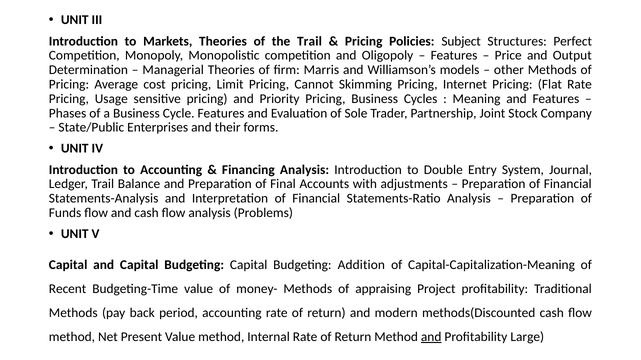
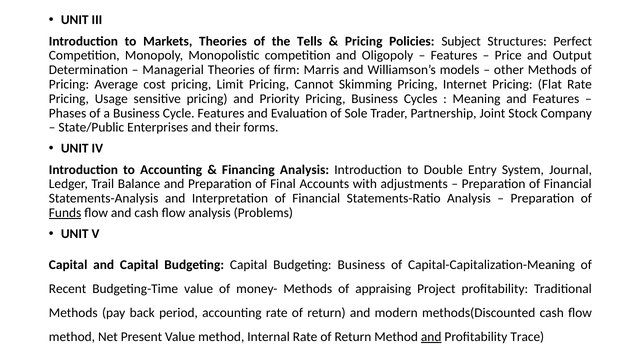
the Trail: Trail -> Tells (310, 41)
Funds underline: none -> present (65, 213)
Budgeting Addition: Addition -> Business (361, 265)
Large: Large -> Trace (527, 337)
